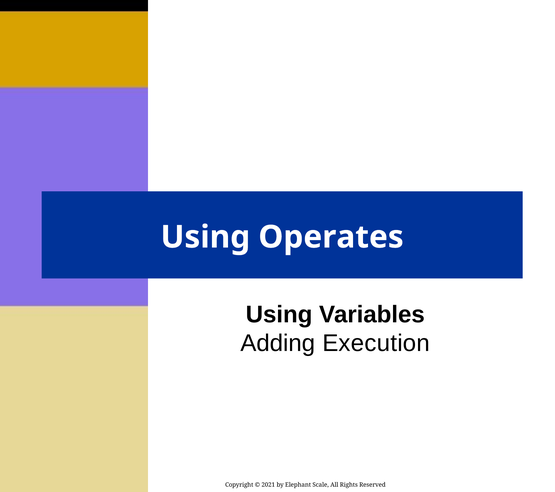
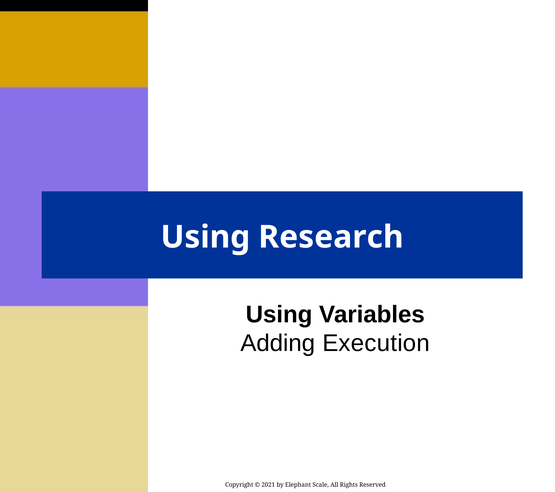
Operates: Operates -> Research (331, 237)
